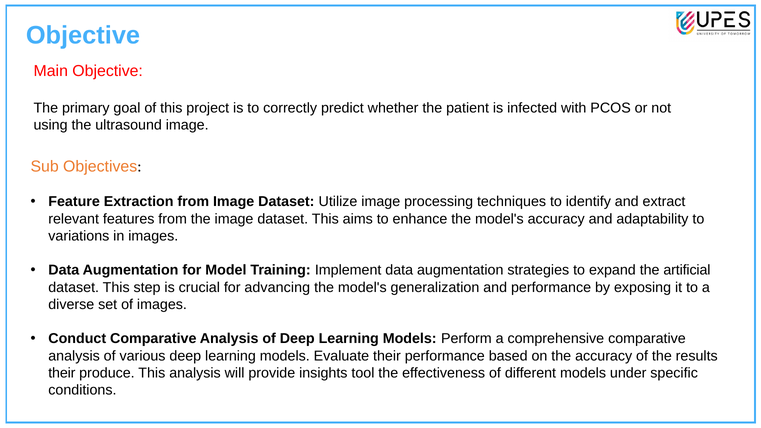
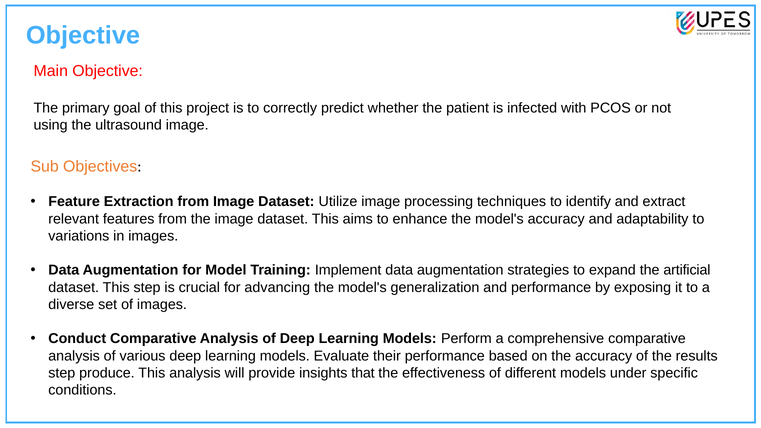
their: their -> step (62, 373)
tool: tool -> that (363, 373)
